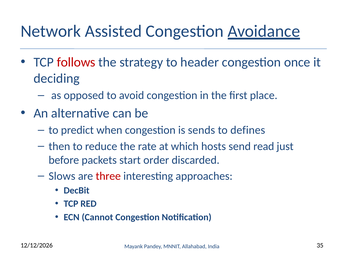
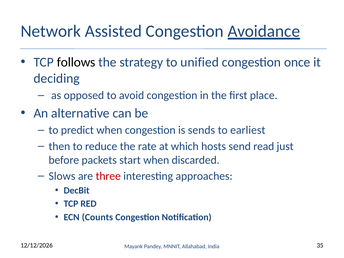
follows colour: red -> black (76, 62)
header: header -> unified (200, 62)
defines: defines -> earliest (248, 130)
start order: order -> when (156, 160)
Cannot: Cannot -> Counts (97, 217)
